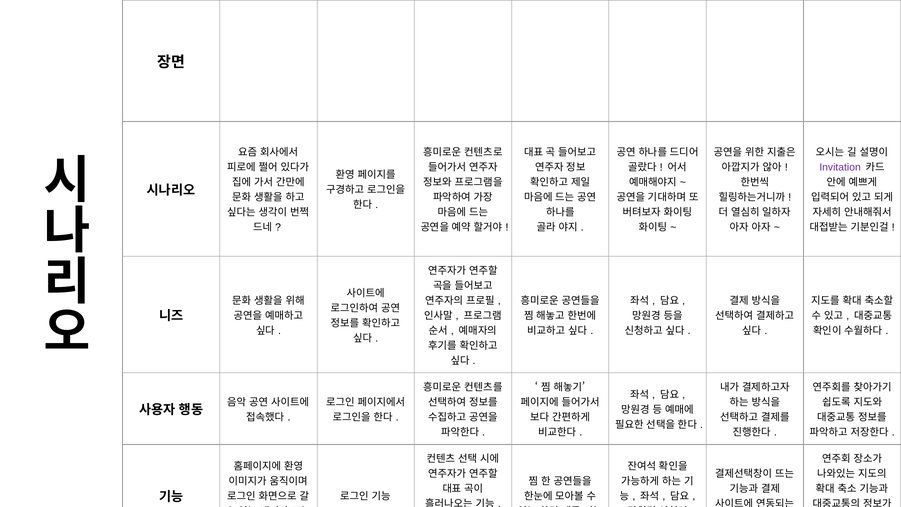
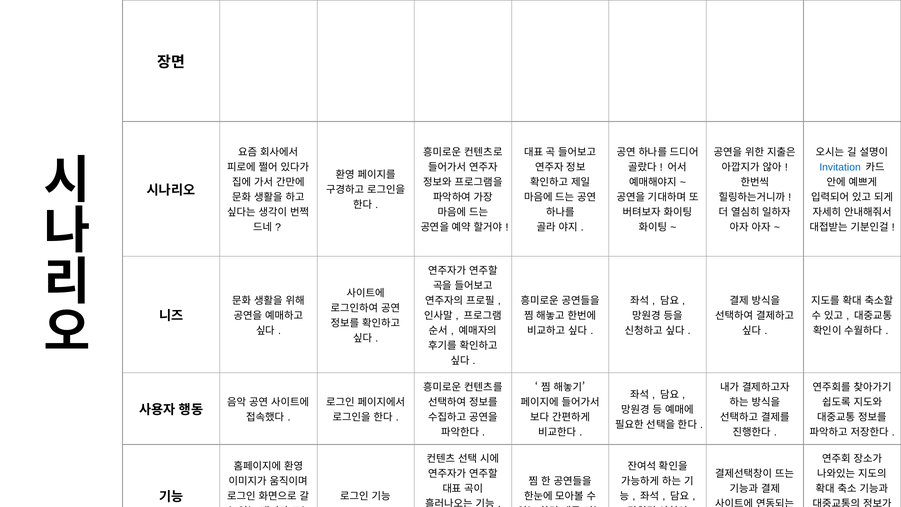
Invitation colour: purple -> blue (840, 167)
